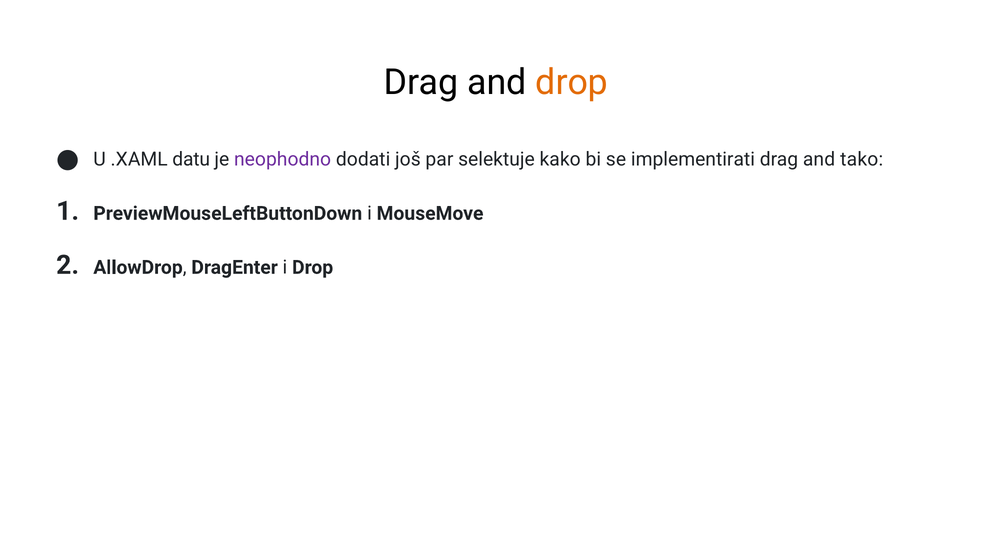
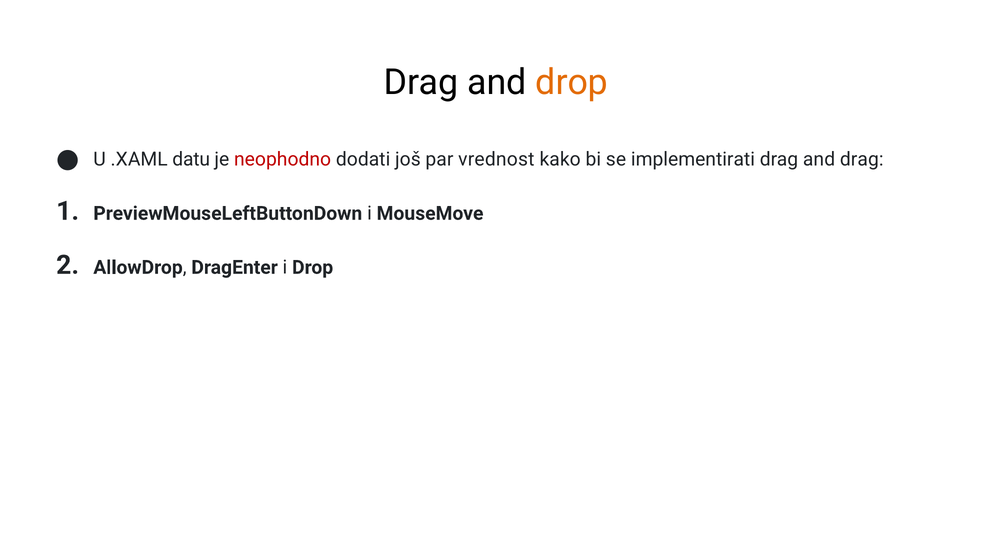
neophodno colour: purple -> red (283, 159)
selektuje: selektuje -> vrednost (496, 159)
and tako: tako -> drag (862, 159)
